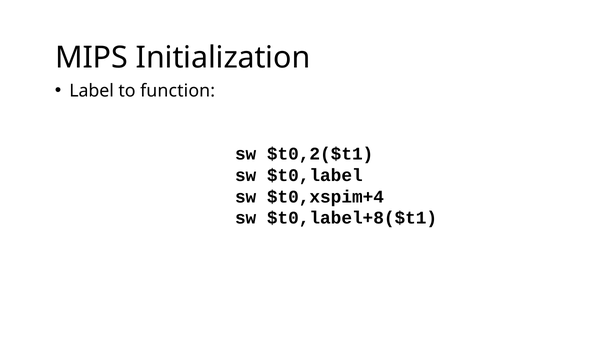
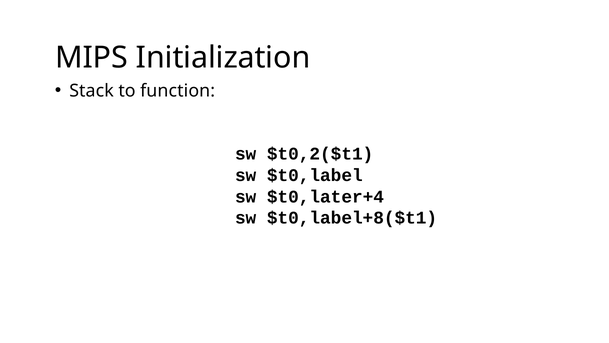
Label: Label -> Stack (92, 91)
$t0,xspim+4: $t0,xspim+4 -> $t0,later+4 (325, 196)
